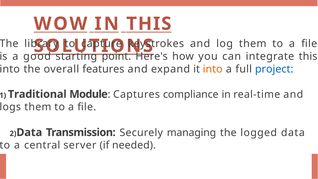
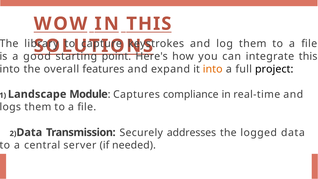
project colour: blue -> black (274, 69)
Traditional: Traditional -> Landscape (37, 94)
managing: managing -> addresses (191, 133)
